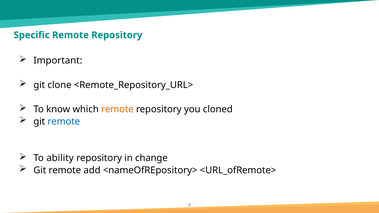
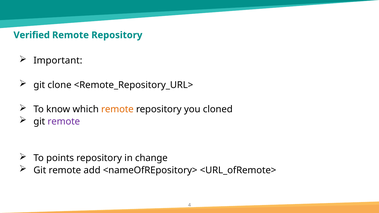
Specific: Specific -> Verified (32, 35)
remote colour: blue -> purple (64, 122)
ability: ability -> points (60, 158)
